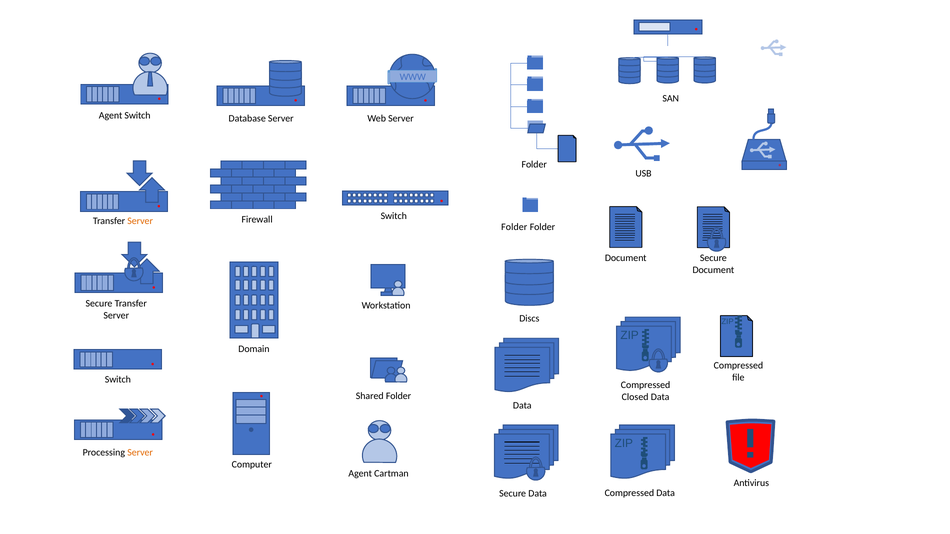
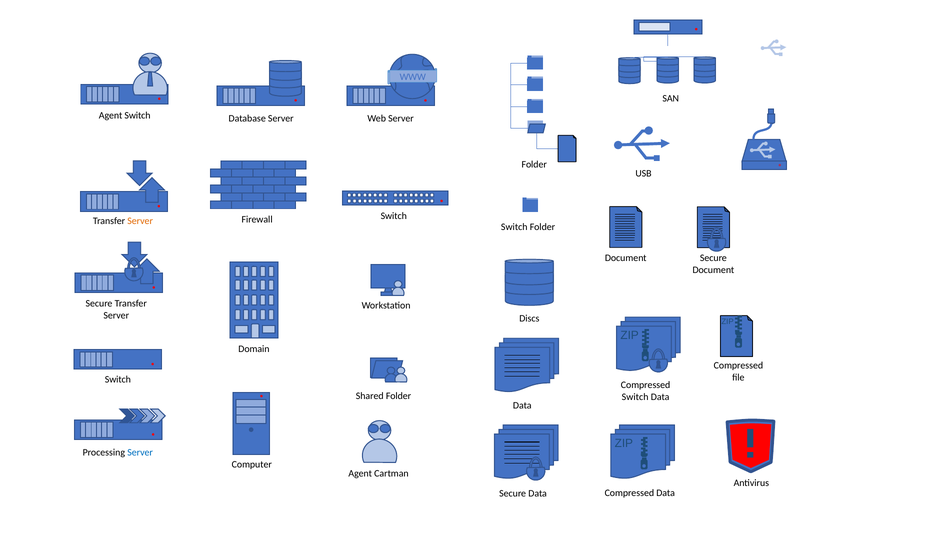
Folder: Folder -> Switch (514, 227)
Closed: Closed -> Switch (635, 397)
Server colour: orange -> blue (140, 453)
